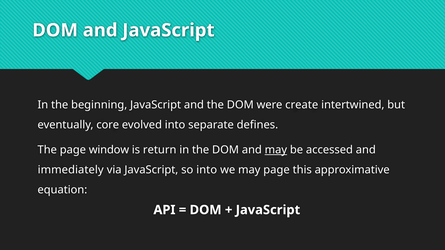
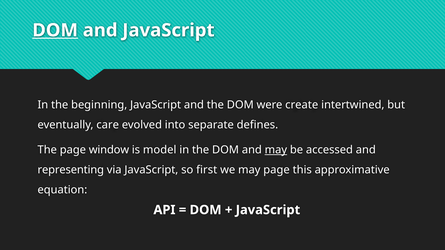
DOM underline: none -> present (55, 30)
core: core -> care (108, 125)
return: return -> model (160, 150)
immediately: immediately -> representing (71, 170)
so into: into -> first (207, 170)
